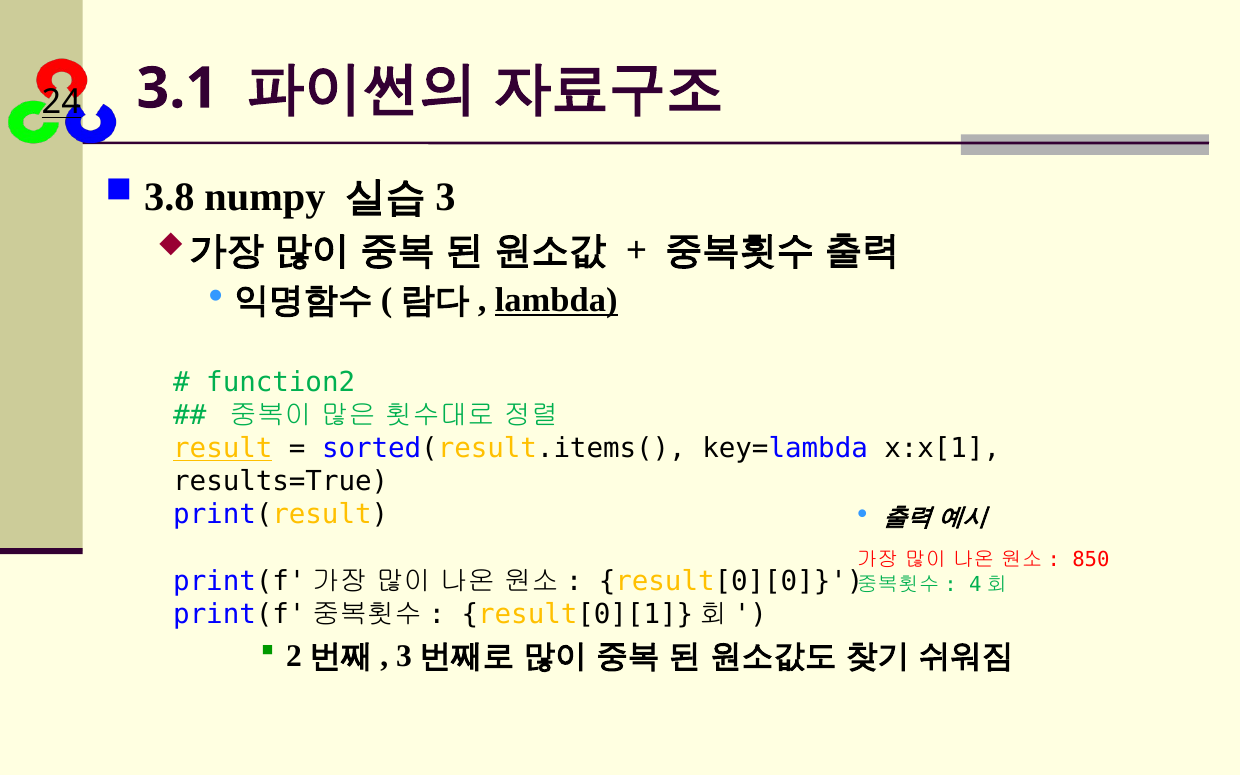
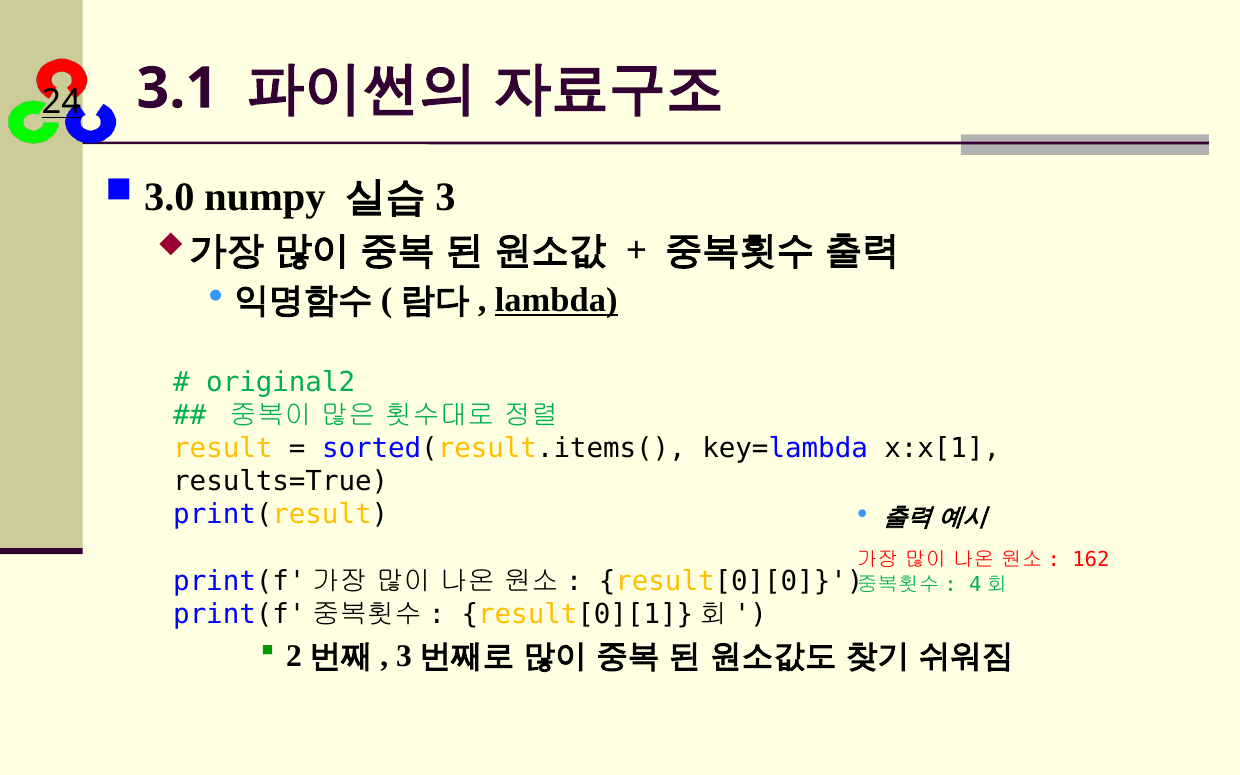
3.8: 3.8 -> 3.0 (169, 197)
function2: function2 -> original2 (281, 383)
result underline: present -> none (223, 449)
850: 850 -> 162 (1091, 560)
